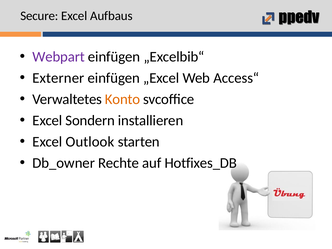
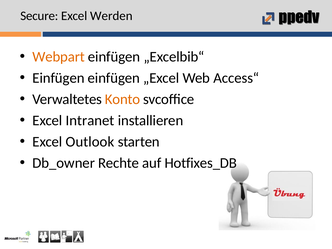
Aufbaus: Aufbaus -> Werden (111, 16)
Webpart colour: purple -> orange (59, 57)
Externer: Externer -> Einfügen (58, 78)
Sondern: Sondern -> Intranet (90, 120)
